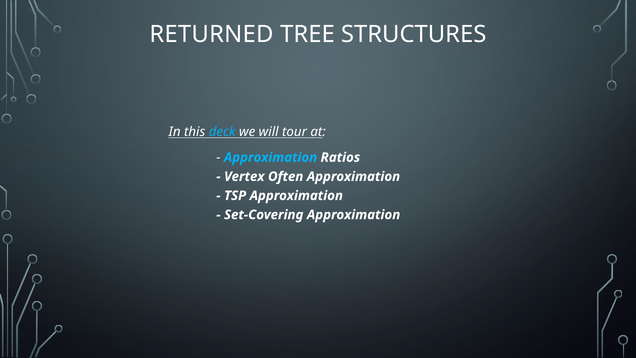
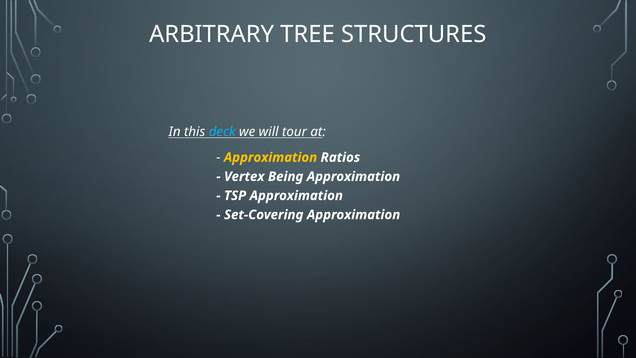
RETURNED: RETURNED -> ARBITRARY (212, 34)
Approximation colour: light blue -> yellow (271, 157)
Often: Often -> Being (286, 176)
